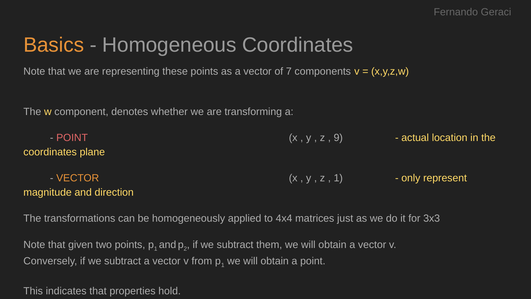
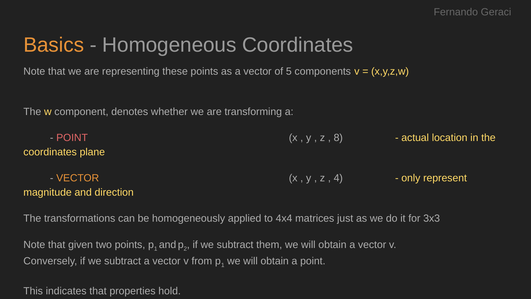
7: 7 -> 5 (289, 71)
9: 9 -> 8 (338, 138)
1: 1 -> 4 (338, 178)
